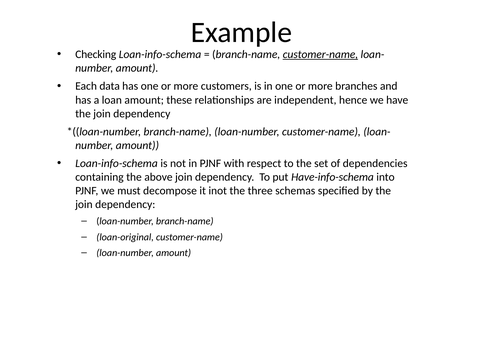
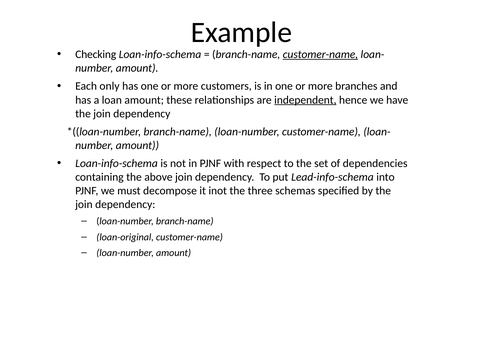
data: data -> only (110, 86)
independent underline: none -> present (305, 100)
Have-info-schema: Have-info-schema -> Lead-info-schema (332, 177)
